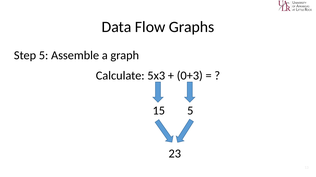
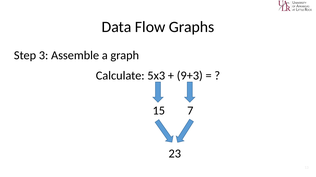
Step 5: 5 -> 3 (44, 56)
0+3: 0+3 -> 9+3 (190, 76)
15 5: 5 -> 7 (190, 111)
